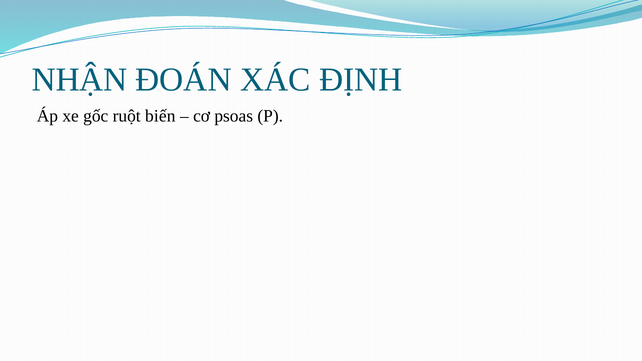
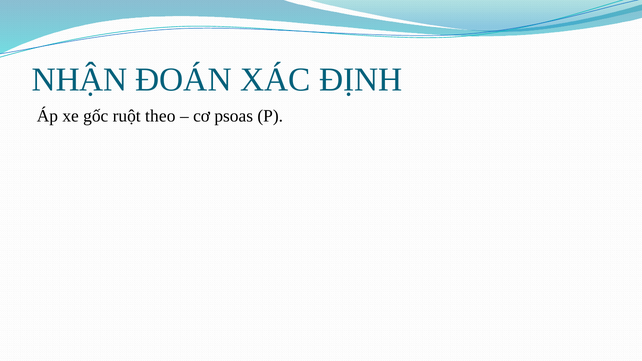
biến: biến -> theo (160, 116)
